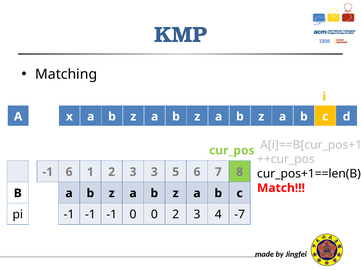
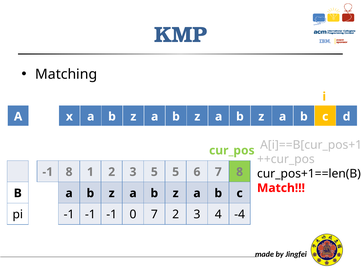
-1 6: 6 -> 8 (69, 172)
3 3: 3 -> 5 (154, 172)
0 0: 0 -> 7 (154, 215)
-7: -7 -> -4 (240, 215)
